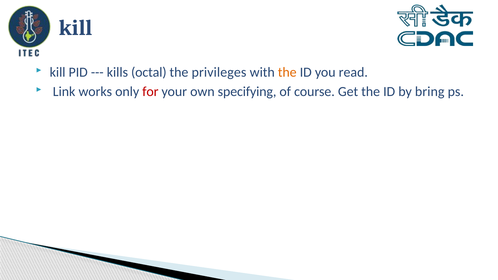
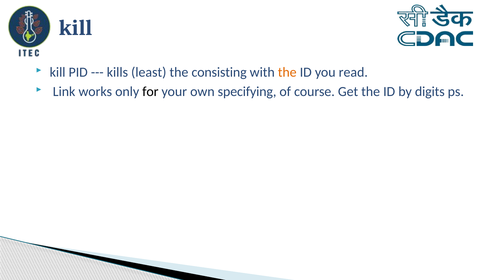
octal: octal -> least (149, 72)
privileges: privileges -> consisting (219, 72)
for colour: red -> black (150, 92)
bring: bring -> digits (430, 92)
